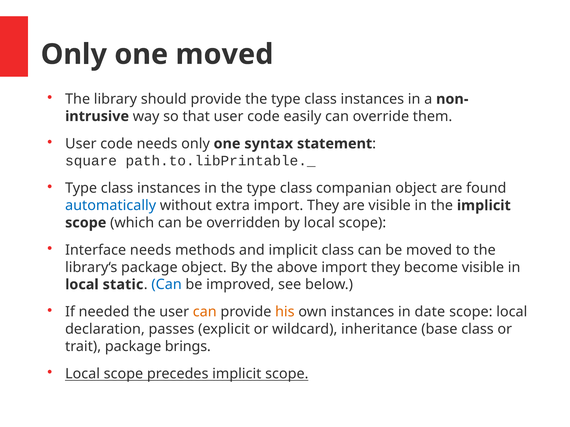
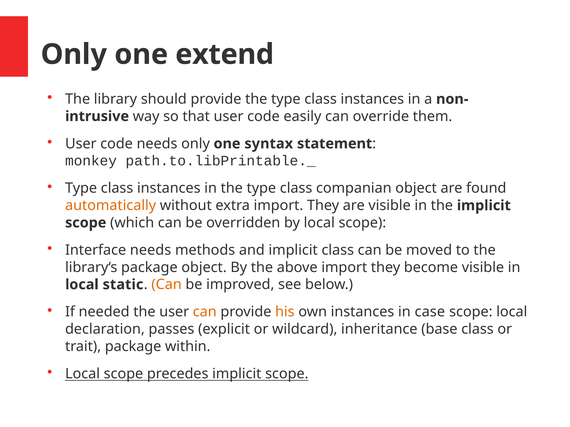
one moved: moved -> extend (225, 54)
square: square -> monkey (91, 161)
automatically colour: blue -> orange (111, 206)
Can colour: blue -> orange (167, 285)
date: date -> case (430, 312)
brings: brings -> within (188, 347)
